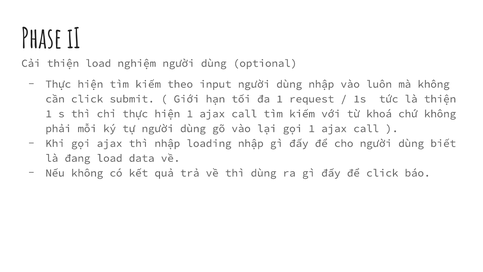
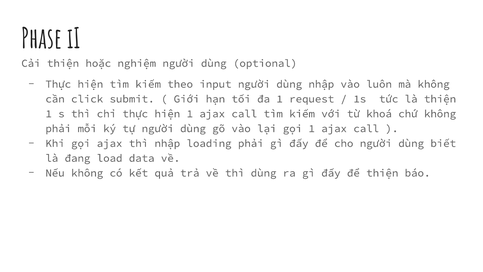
thiện load: load -> hoặc (98, 63)
loading nhập: nhập -> phải (251, 143)
để click: click -> thiện (382, 173)
